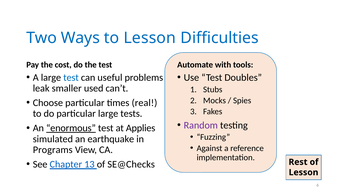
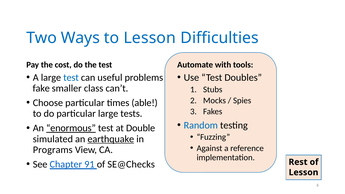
leak: leak -> fake (41, 88)
used: used -> class (94, 88)
real: real -> able (145, 103)
Random colour: purple -> blue (201, 125)
Applies: Applies -> Double (141, 128)
earthquake underline: none -> present (111, 139)
13: 13 -> 91 (89, 164)
